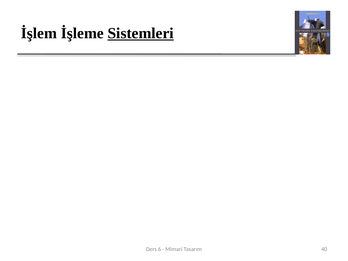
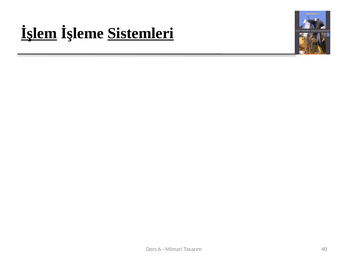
İşlem underline: none -> present (39, 33)
